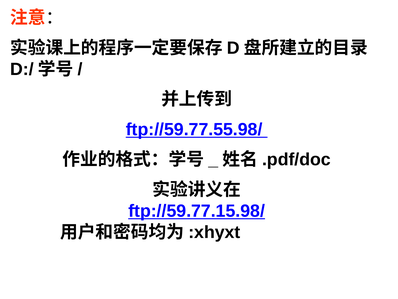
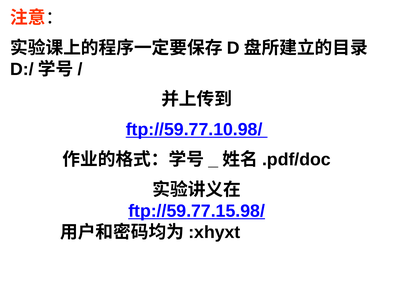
ftp://59.77.55.98/: ftp://59.77.55.98/ -> ftp://59.77.10.98/ (194, 129)
